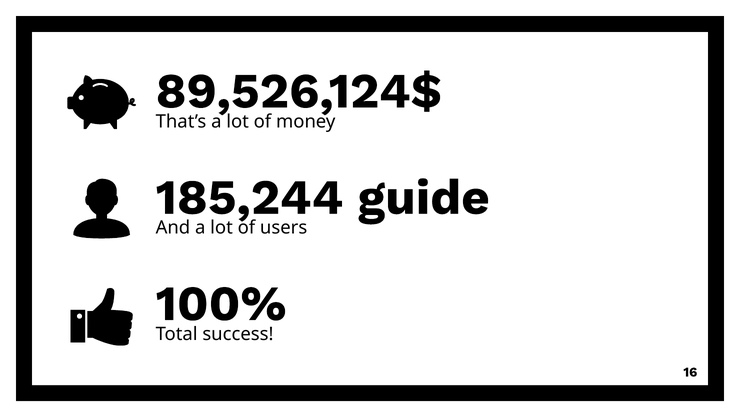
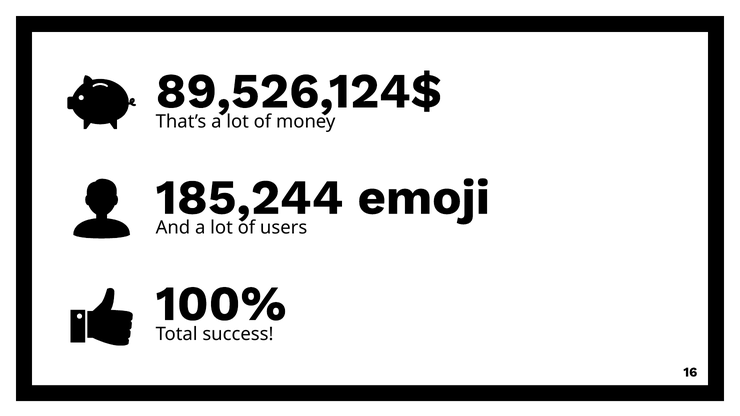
guide: guide -> emoji (424, 198)
